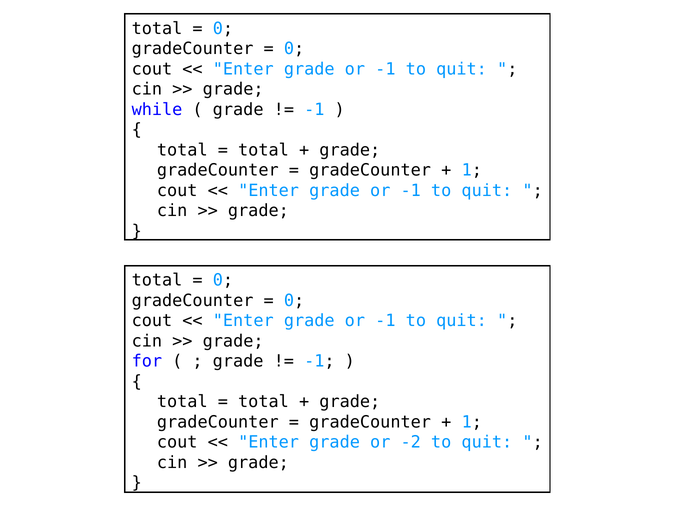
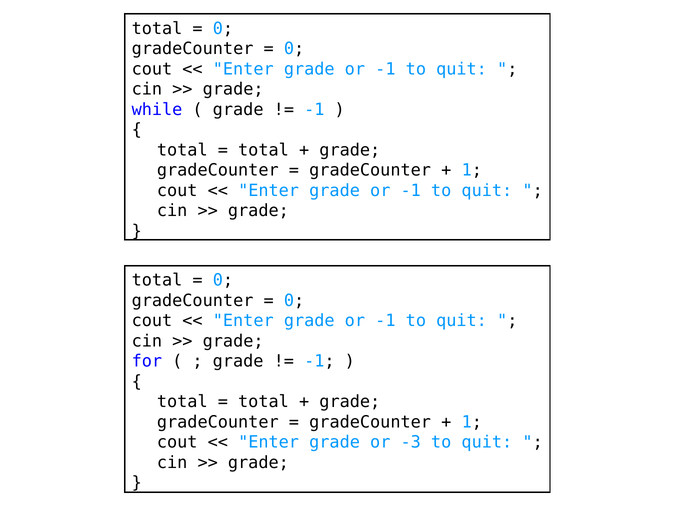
-2: -2 -> -3 (411, 443)
